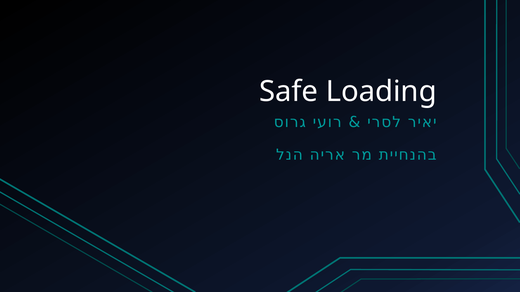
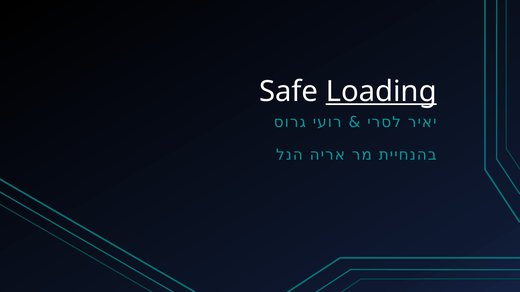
Loading underline: none -> present (381, 92)
